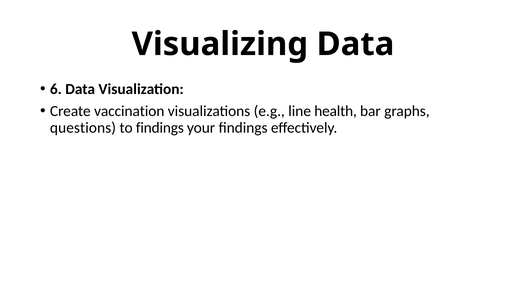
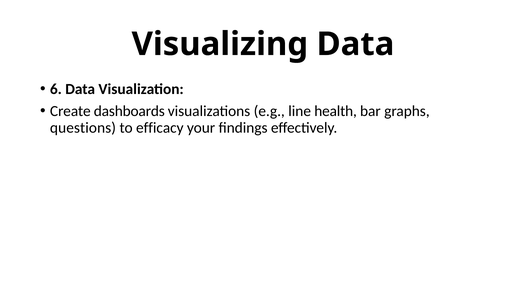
vaccination: vaccination -> dashboards (129, 111)
to findings: findings -> efficacy (160, 128)
